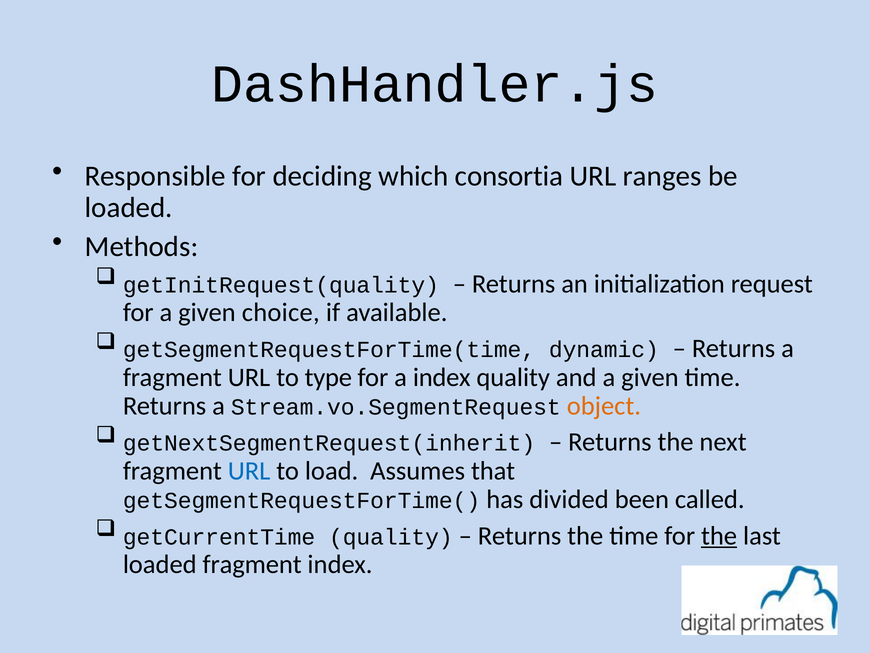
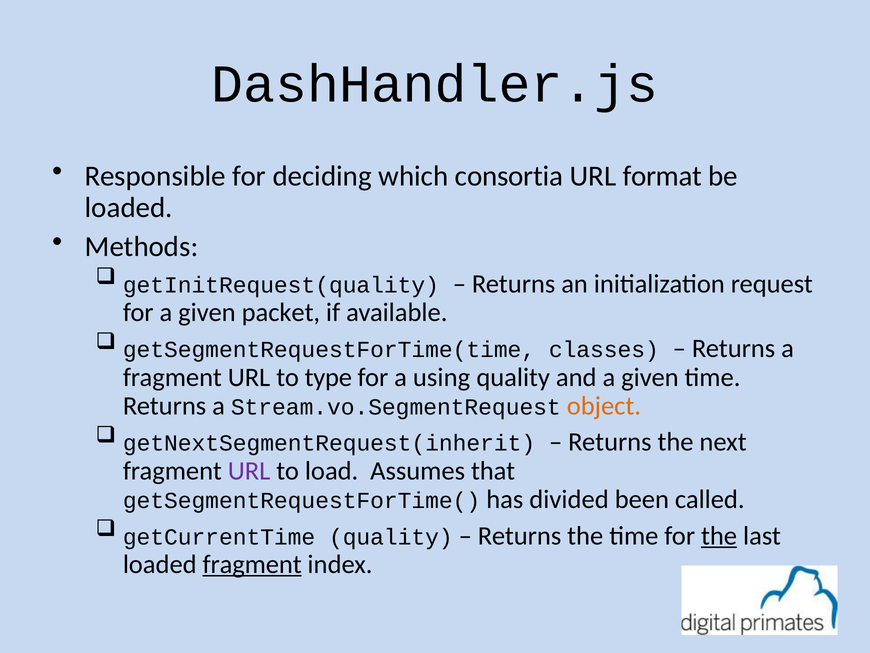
ranges: ranges -> format (662, 176)
choice: choice -> packet (281, 312)
dynamic: dynamic -> classes (604, 350)
a index: index -> using (442, 377)
URL colour: blue -> purple (249, 471)
fragment underline: none -> present (252, 564)
